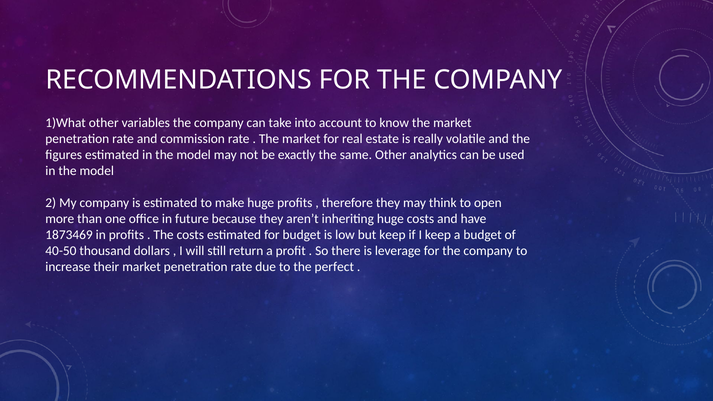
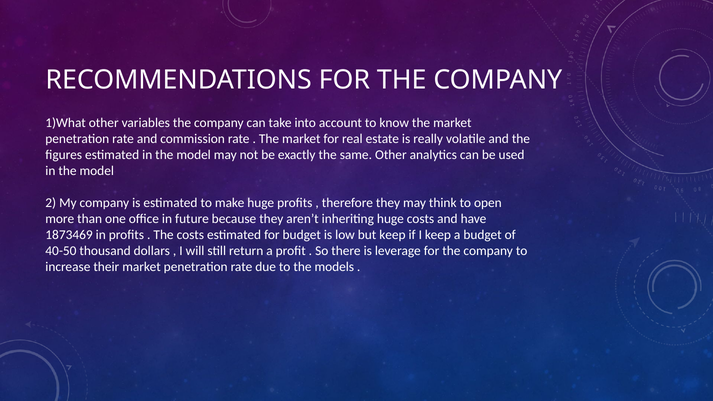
perfect: perfect -> models (334, 267)
